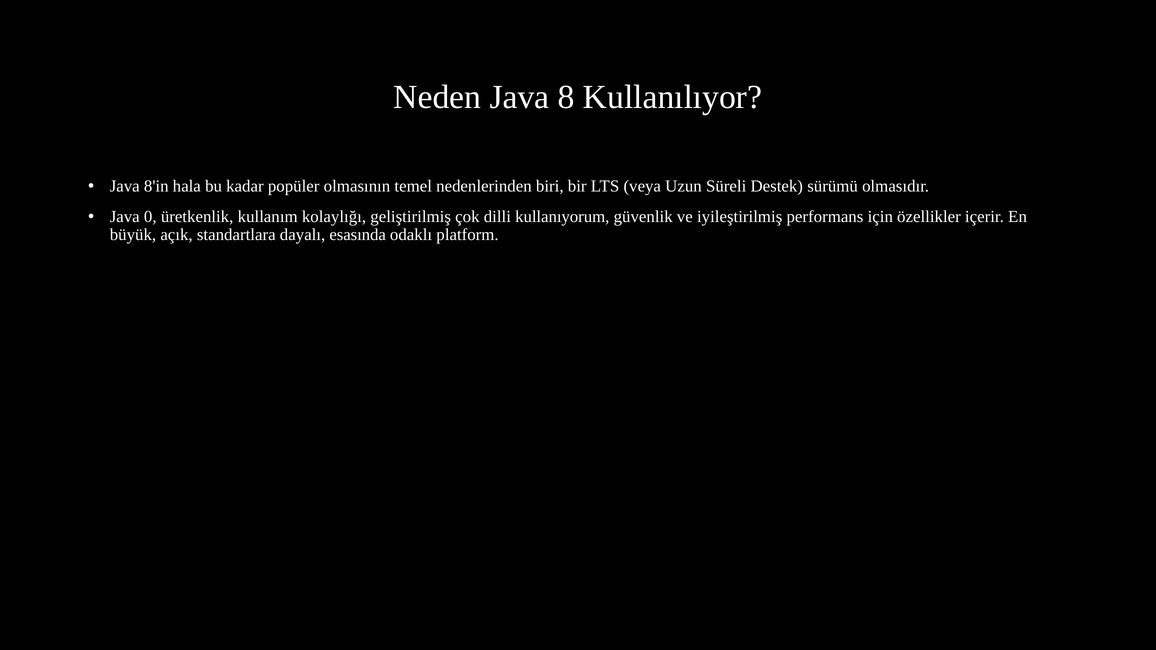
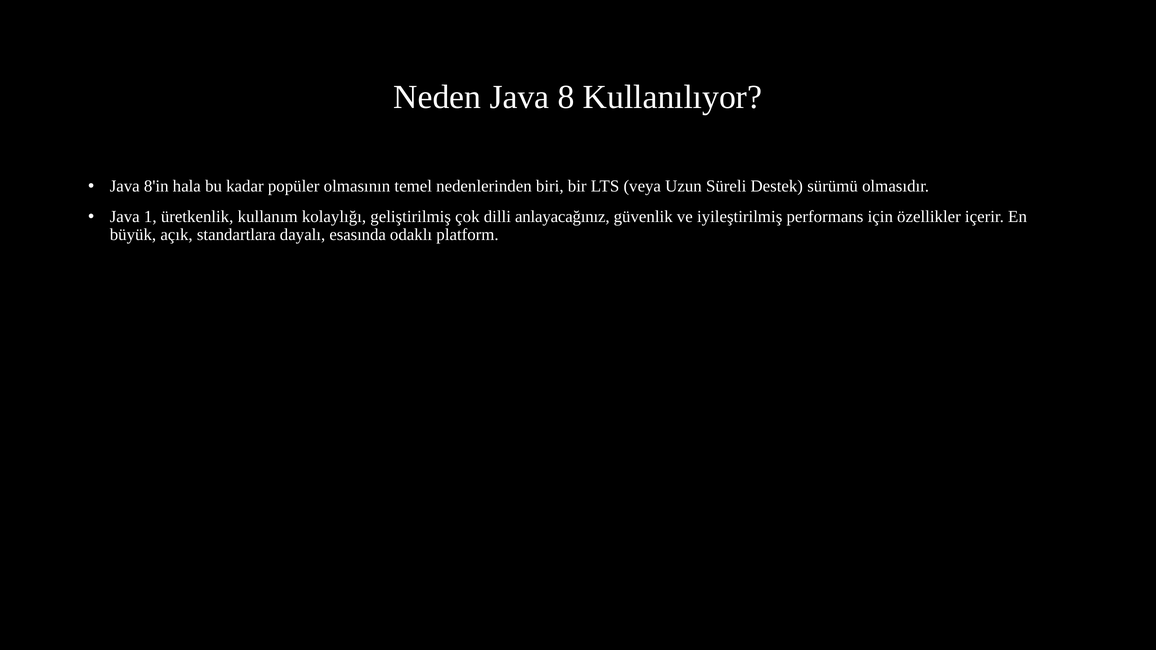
0: 0 -> 1 (150, 217)
kullanıyorum: kullanıyorum -> anlayacağınız (562, 217)
